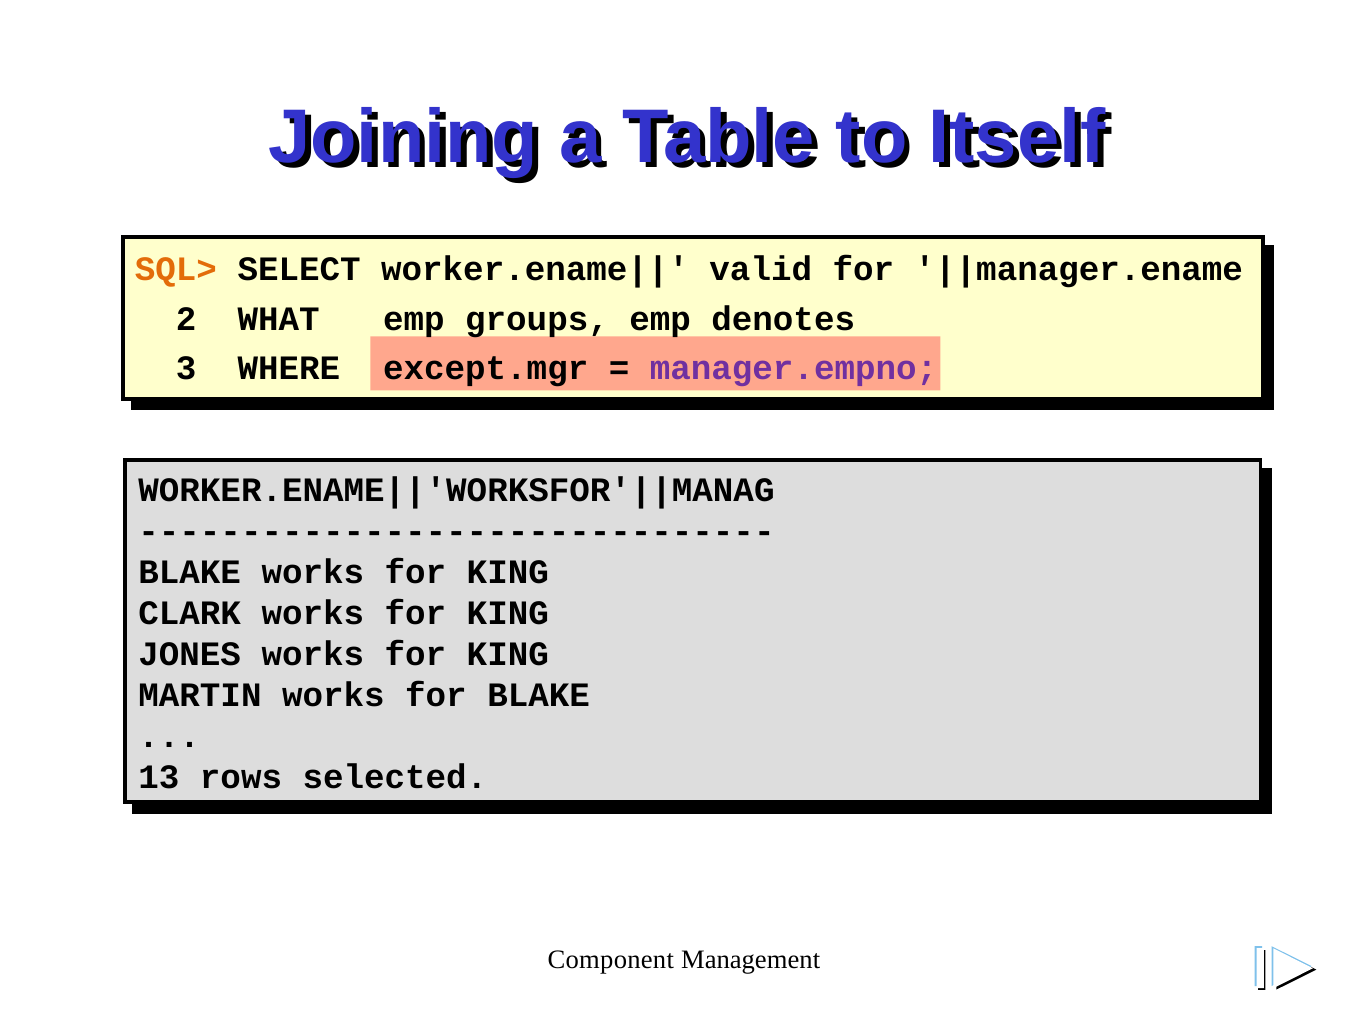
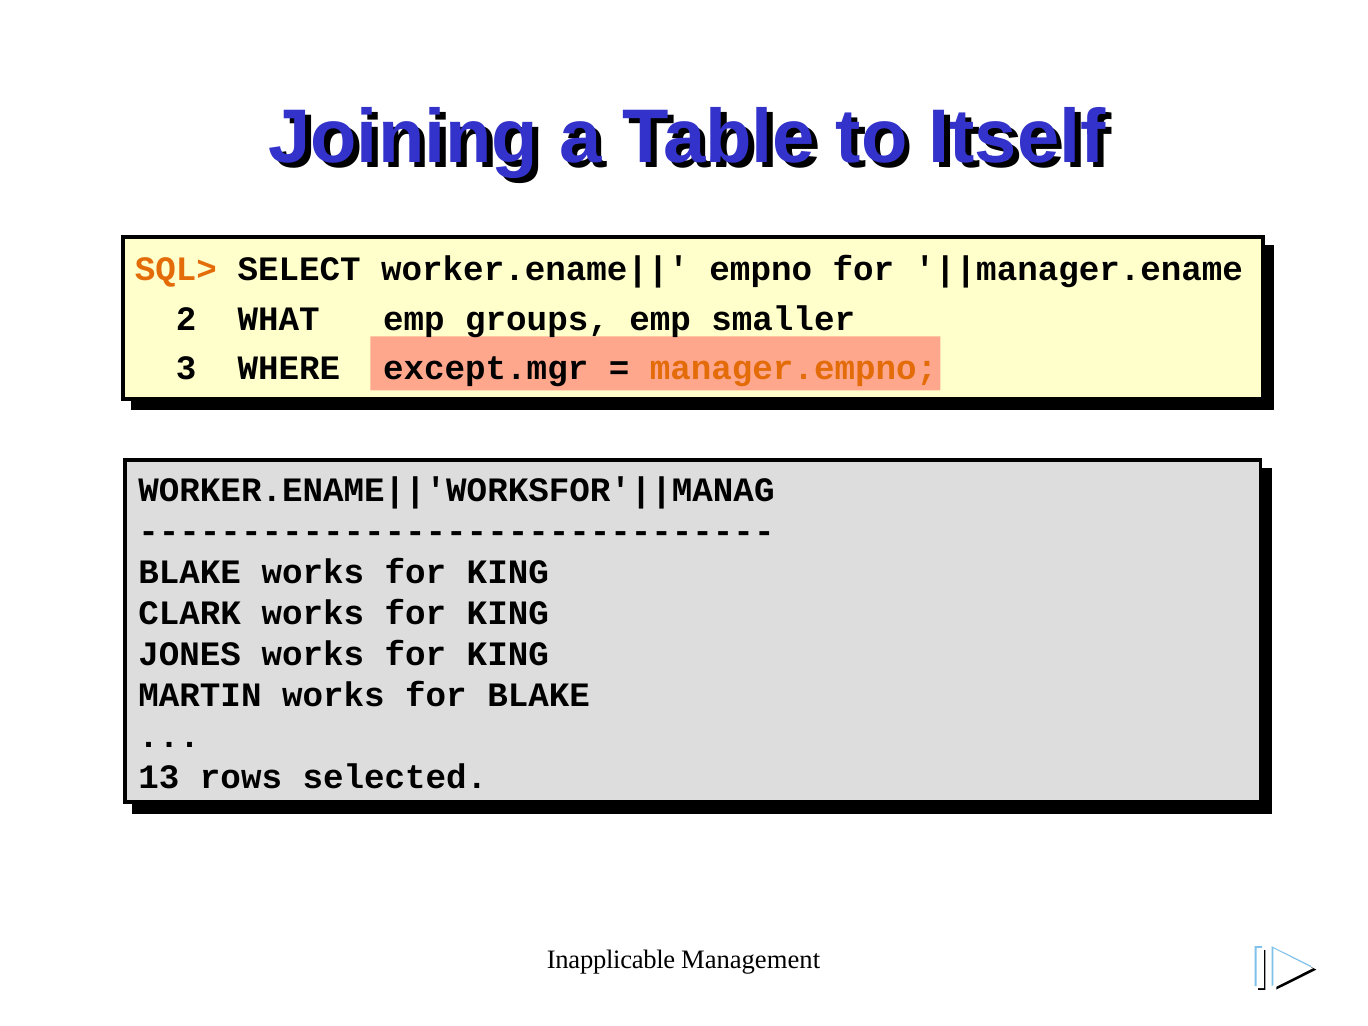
valid: valid -> empno (761, 270)
denotes: denotes -> smaller (783, 319)
manager.empno colour: purple -> orange (793, 368)
Component: Component -> Inapplicable (611, 959)
